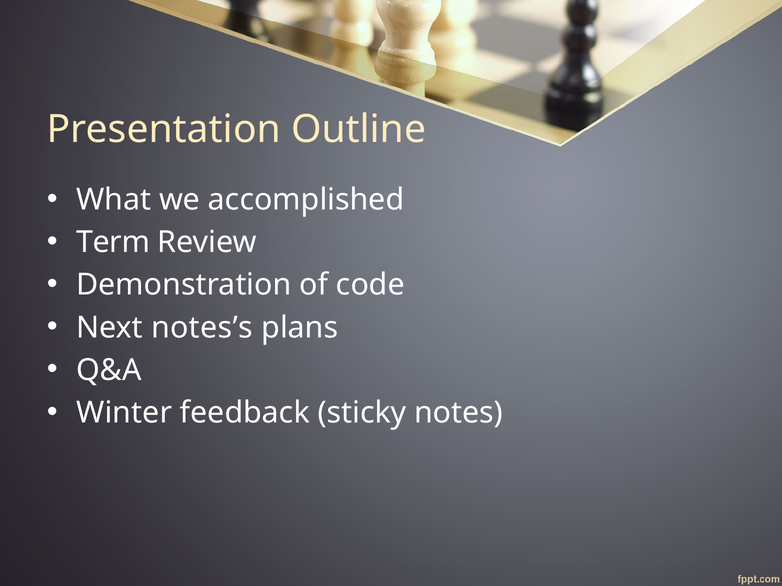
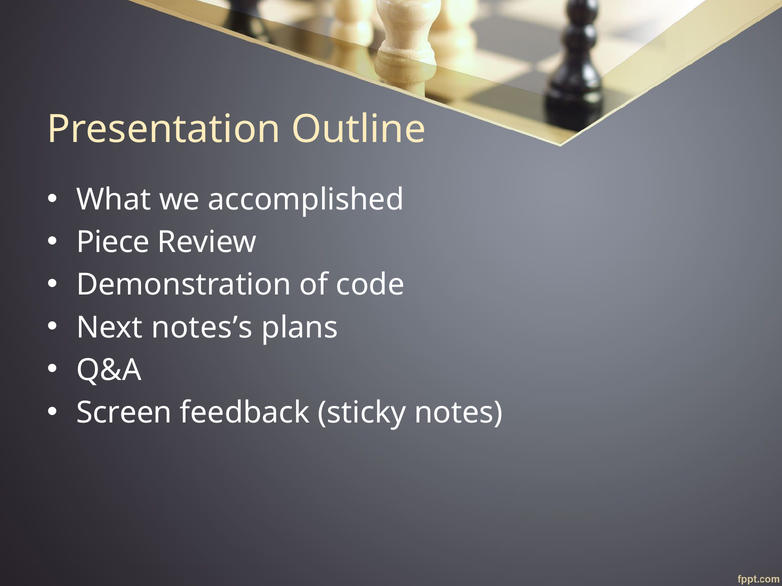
Term: Term -> Piece (113, 243)
Winter: Winter -> Screen (124, 413)
